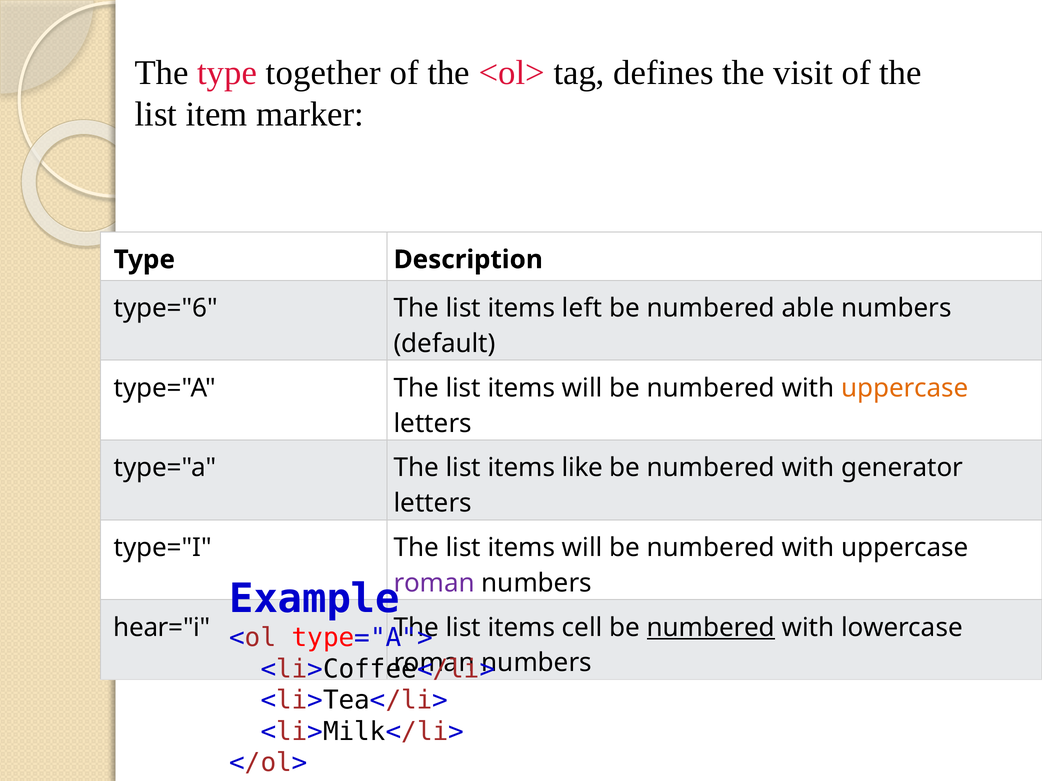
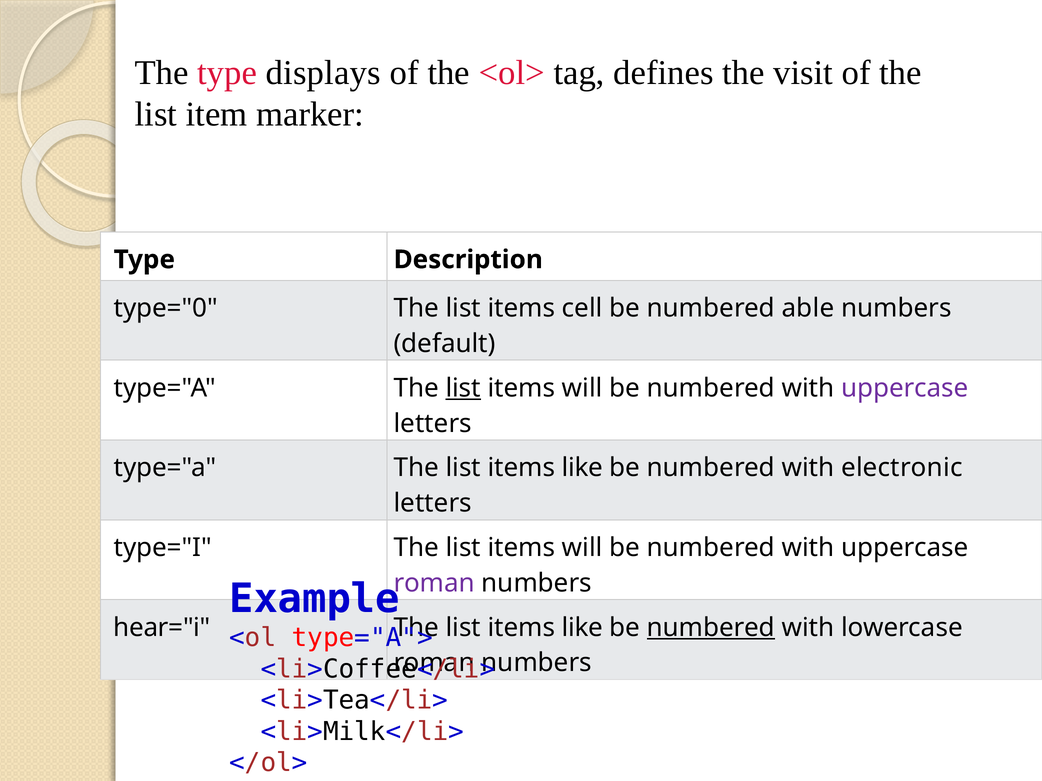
together: together -> displays (323, 73)
type="6: type="6 -> type="0 (166, 308)
left: left -> cell (582, 308)
list underline: none -> present (463, 388)
uppercase colour: orange -> purple (905, 388)
generator: generator -> electronic (902, 468)
cell: cell -> like (582, 628)
